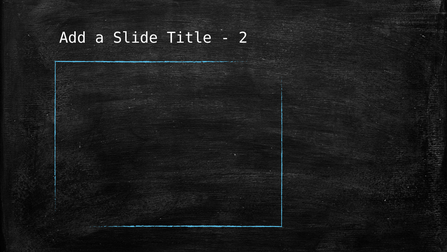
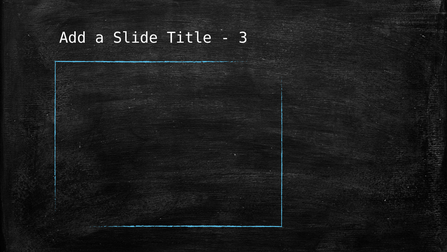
2: 2 -> 3 (243, 38)
